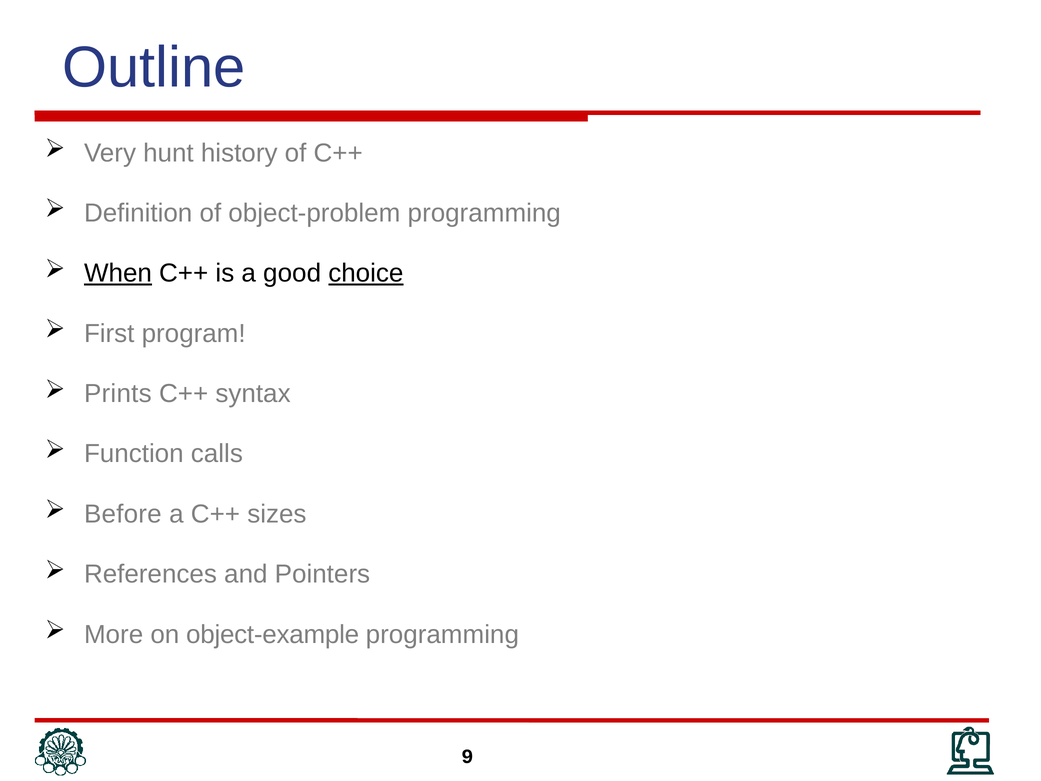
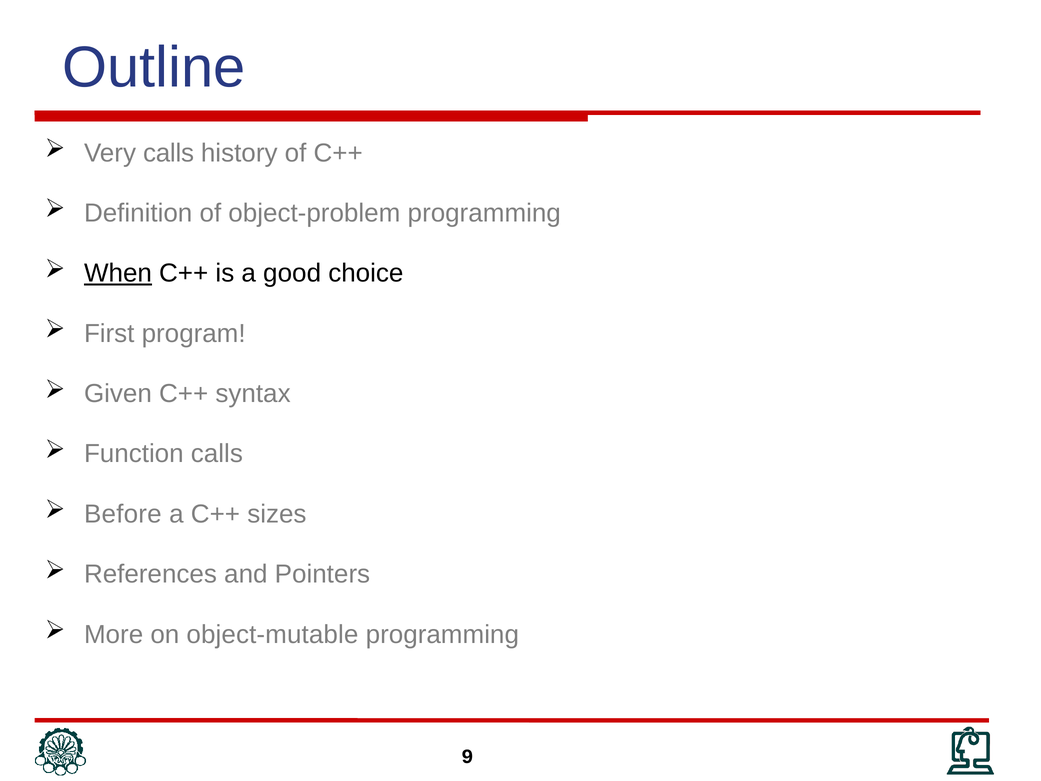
Very hunt: hunt -> calls (169, 153)
choice underline: present -> none (366, 273)
Prints: Prints -> Given (118, 394)
object-example: object-example -> object-mutable (272, 634)
